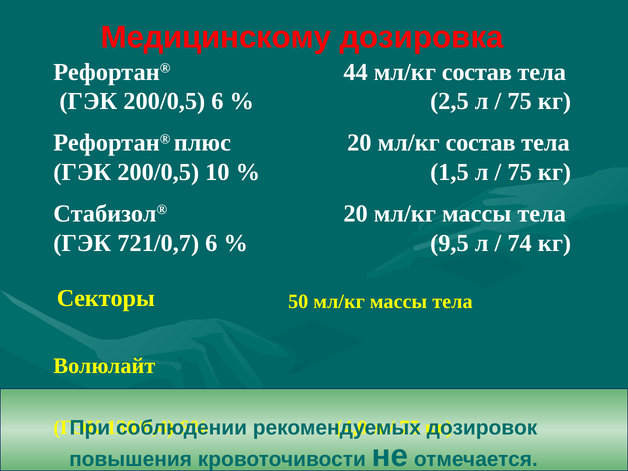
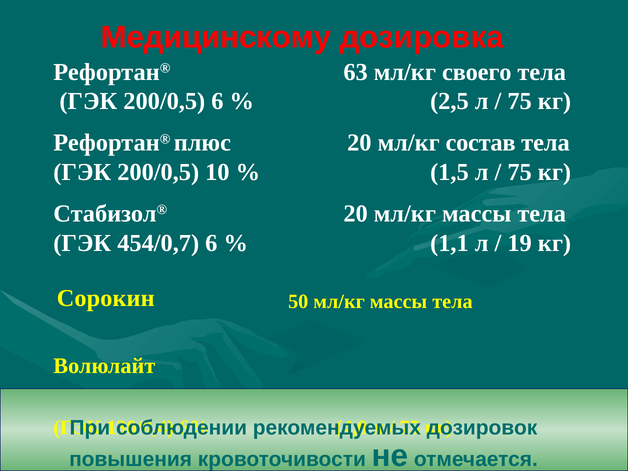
44: 44 -> 63 (356, 72)
состав: состав -> своего (477, 72)
721/0,7: 721/0,7 -> 454/0,7 (158, 243)
9,5: 9,5 -> 1,1 (449, 243)
74: 74 -> 19 (520, 243)
Секторы: Секторы -> Сорокин (106, 298)
